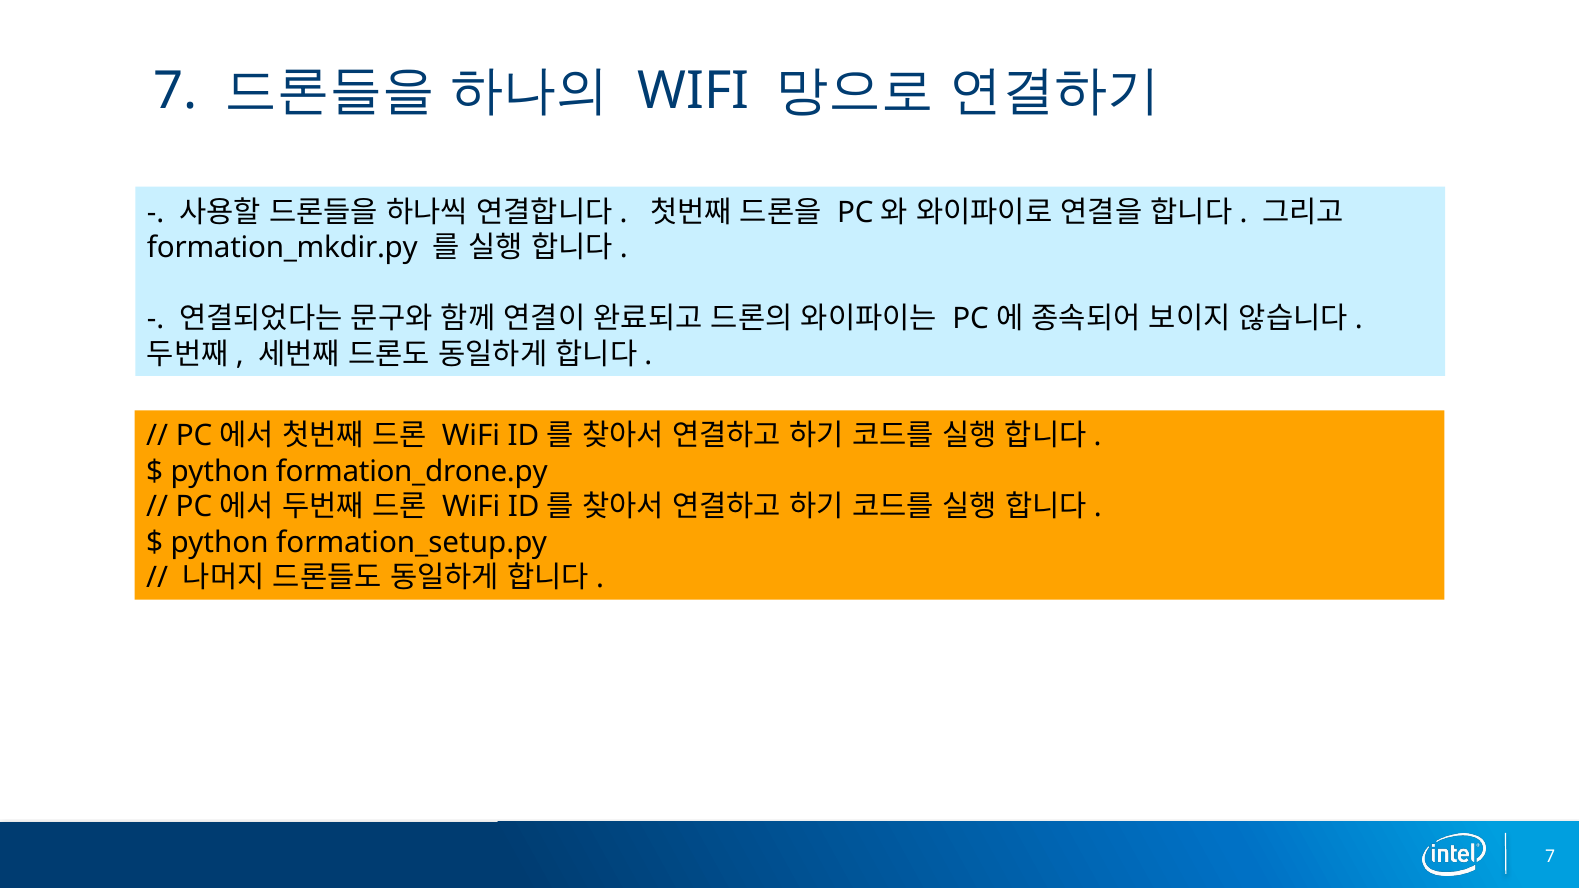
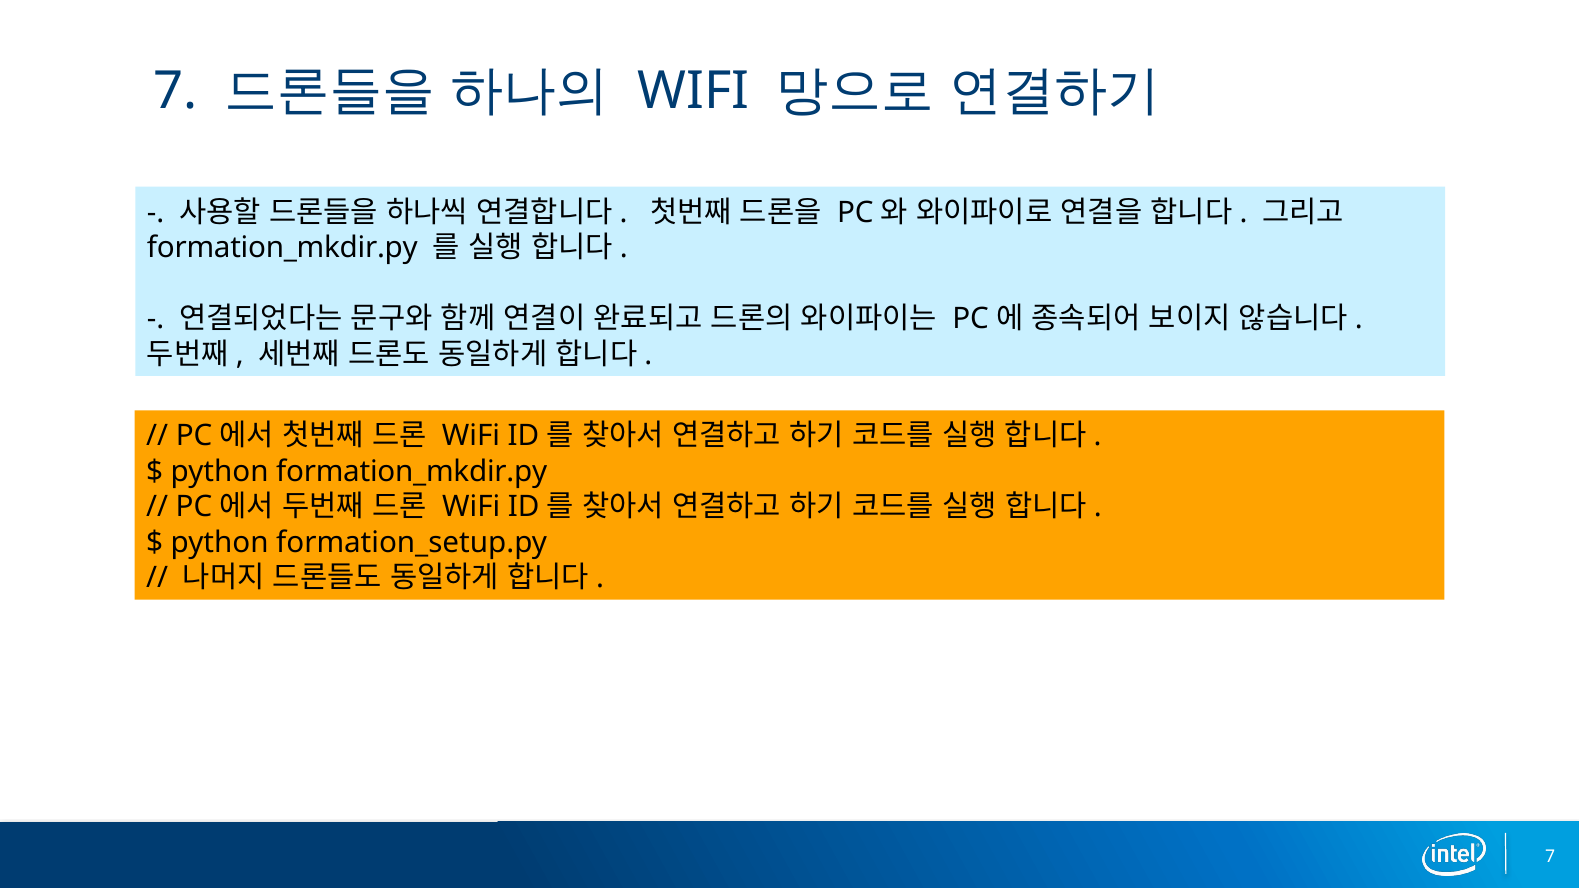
python formation_drone.py: formation_drone.py -> formation_mkdir.py (412, 472)
